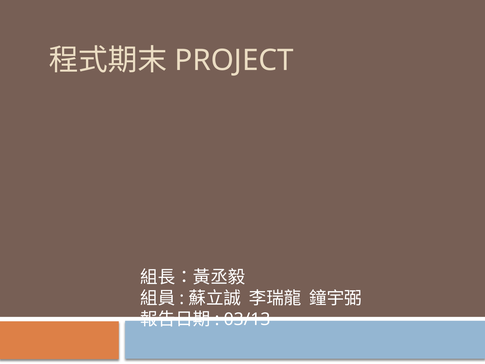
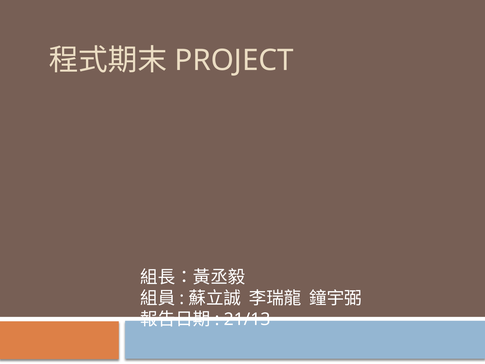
03/13: 03/13 -> 21/13 (247, 319)
